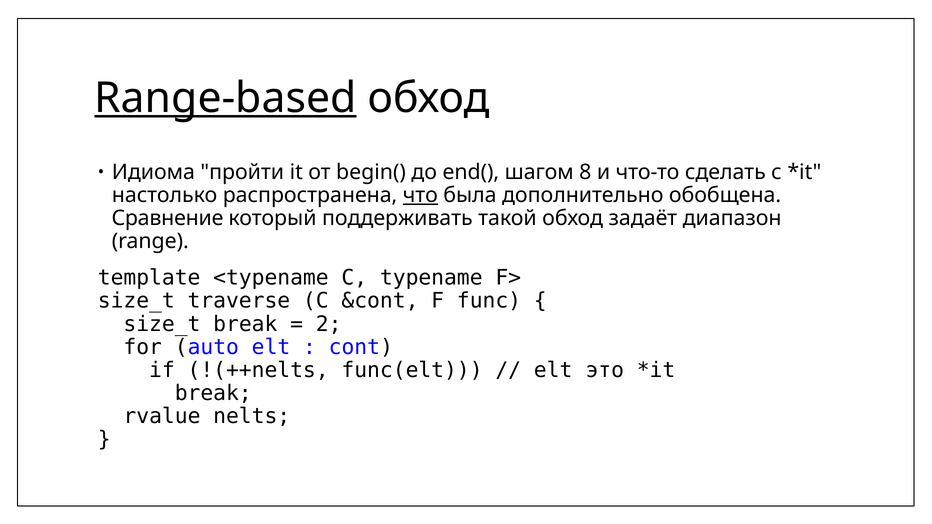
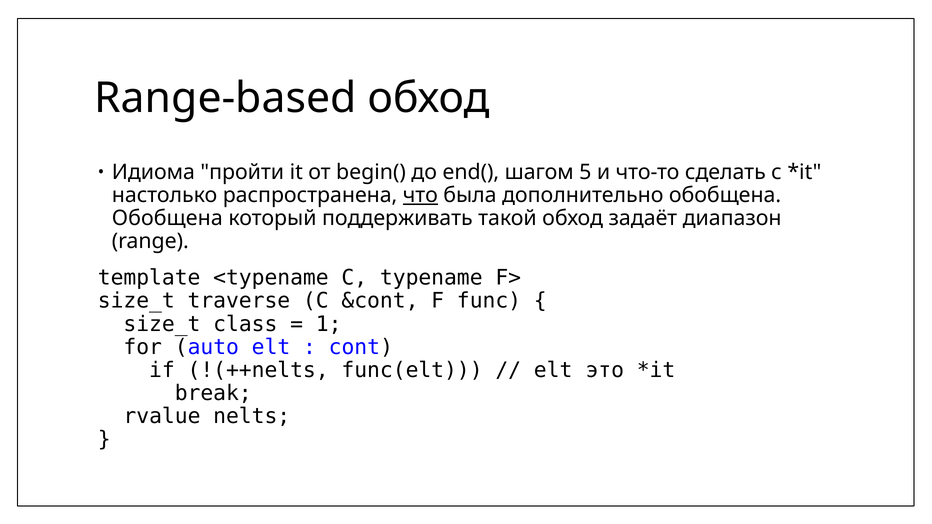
Range-based underline: present -> none (225, 98)
8: 8 -> 5 (585, 172)
Сравнение: Сравнение -> Обобщена (167, 218)
size_t break: break -> class (245, 324)
2: 2 -> 1 (329, 324)
